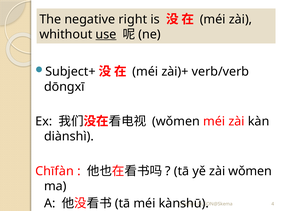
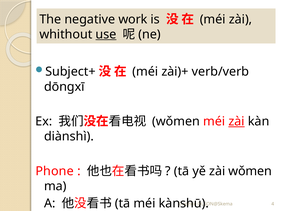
right: right -> work (133, 19)
zài underline: none -> present (237, 122)
Chīfàn: Chīfàn -> Phone (55, 172)
